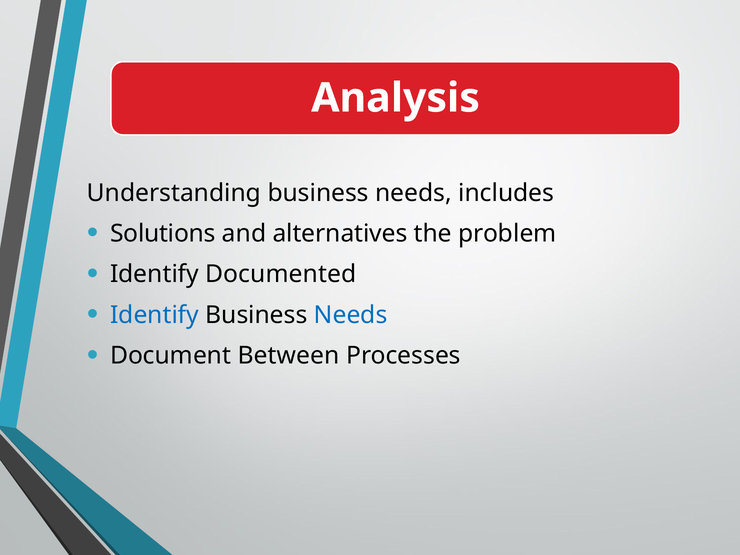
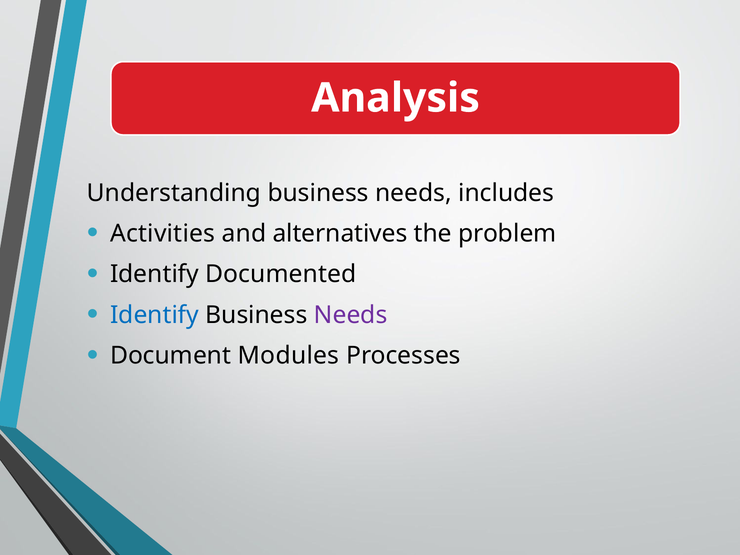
Solutions: Solutions -> Activities (163, 234)
Needs colour: blue -> purple (351, 315)
Between: Between -> Modules (288, 356)
